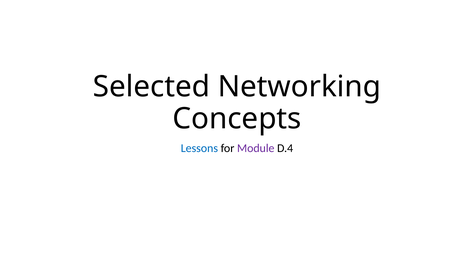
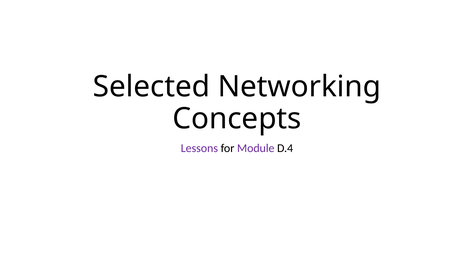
Lessons colour: blue -> purple (199, 148)
